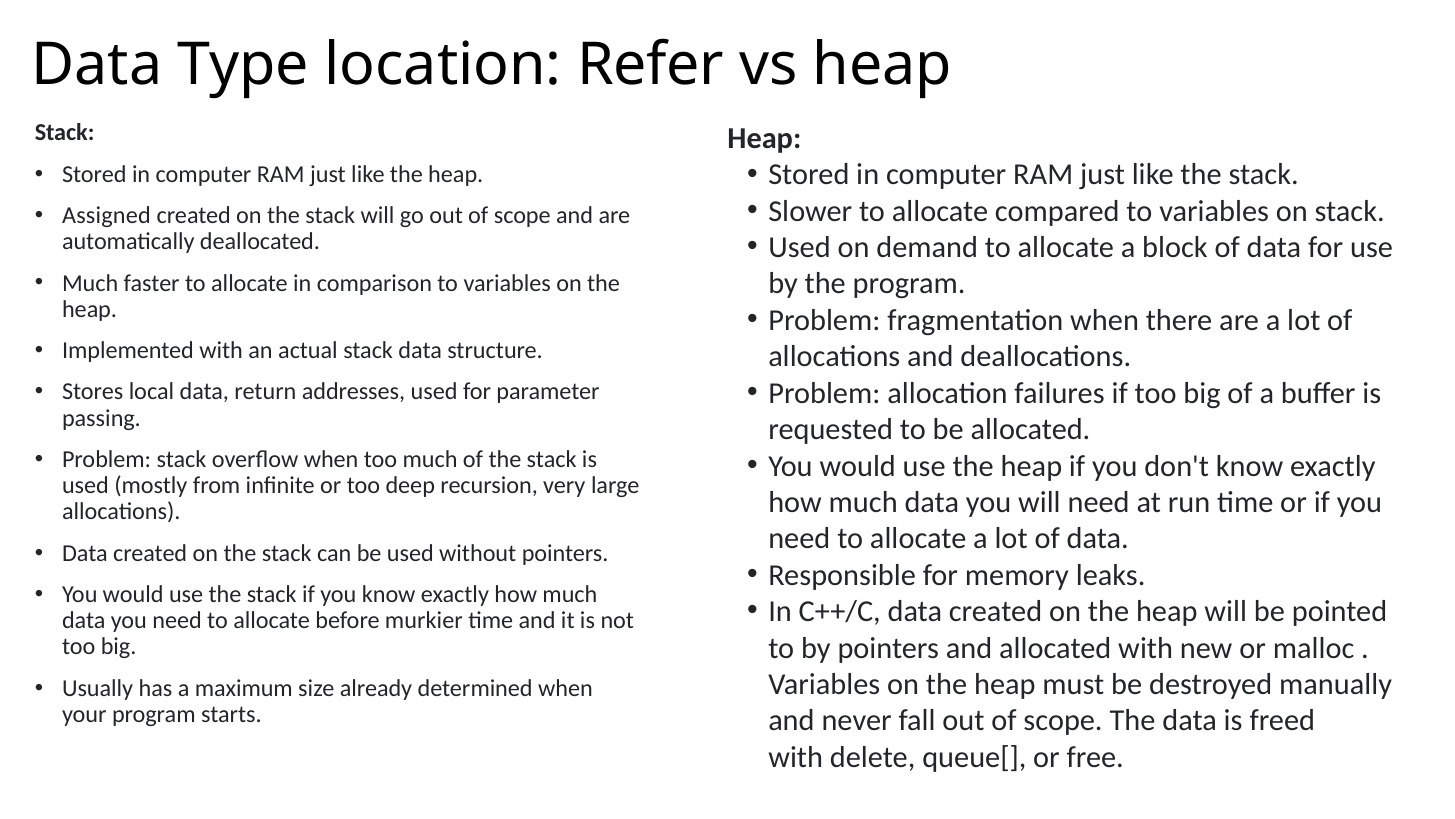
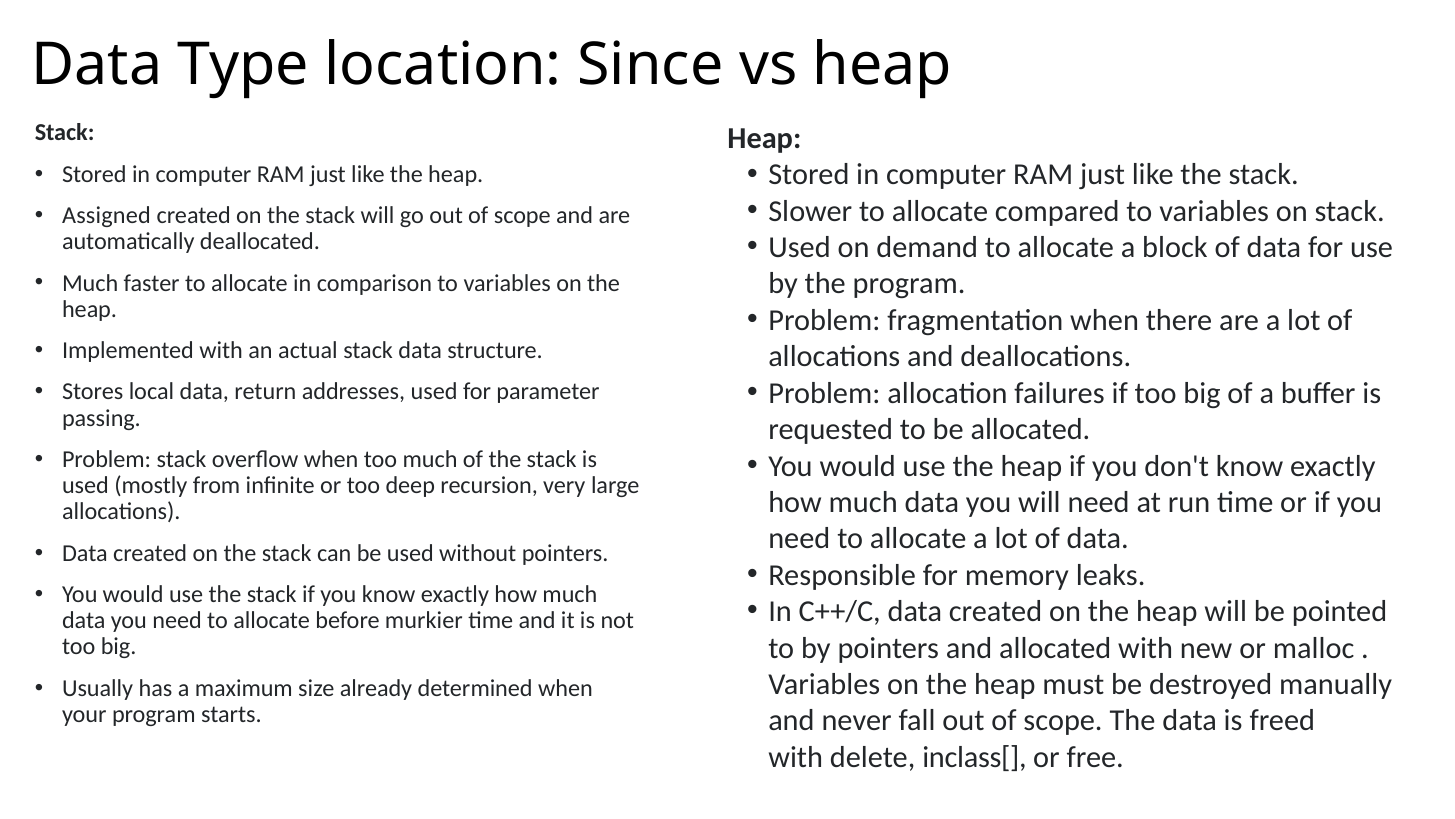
Refer: Refer -> Since (650, 65)
queue[: queue[ -> inclass[ (975, 757)
